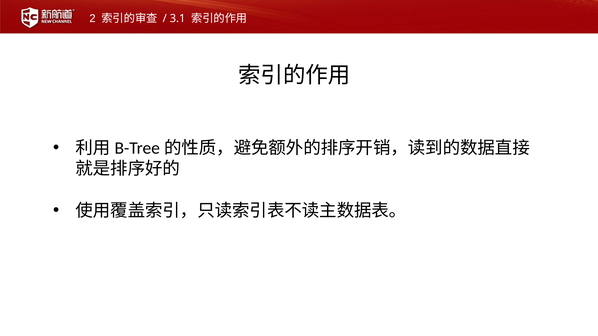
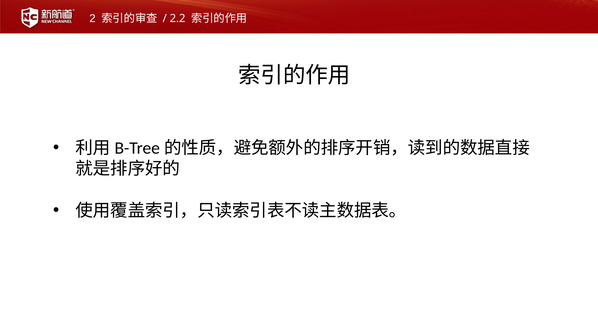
3.1: 3.1 -> 2.2 (178, 19)
